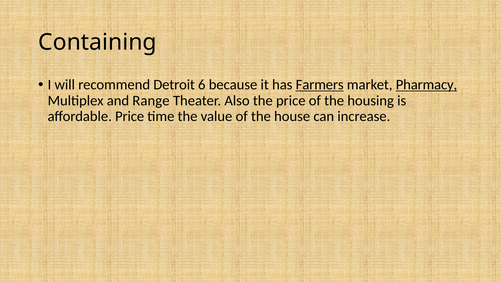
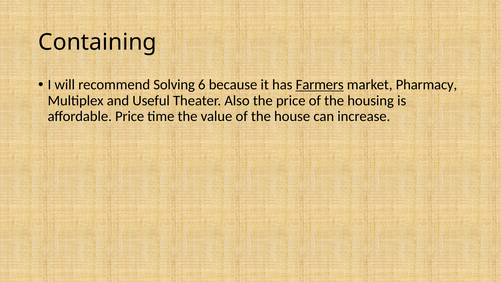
Detroit: Detroit -> Solving (174, 85)
Pharmacy underline: present -> none (426, 85)
Range: Range -> Useful (151, 100)
